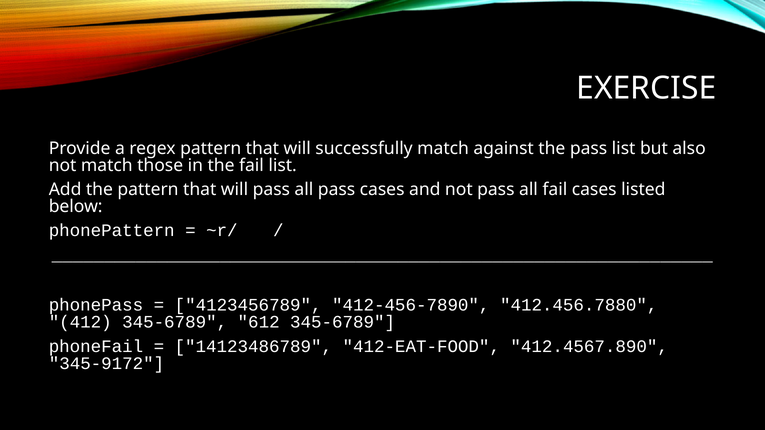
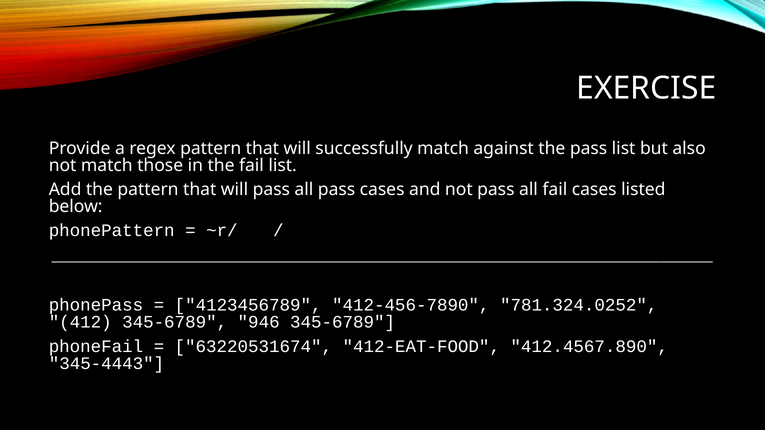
412.456.7880: 412.456.7880 -> 781.324.0252 (579, 305)
612: 612 -> 946 (259, 322)
14123486789: 14123486789 -> 63220531674 (253, 347)
345-9172: 345-9172 -> 345-4443 (107, 364)
